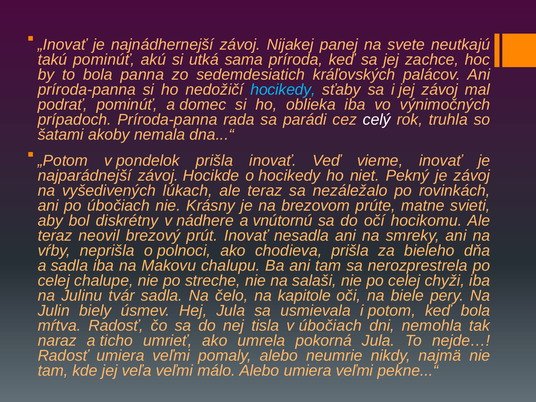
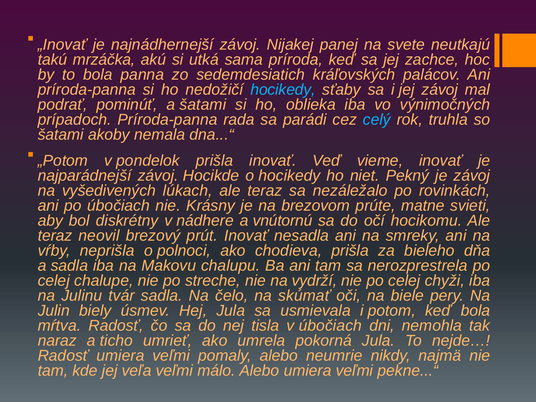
takú pominúť: pominúť -> mrzáčka (104, 60)
a domec: domec -> šatami (203, 105)
celý colour: white -> light blue (377, 120)
salaši: salaši -> vydrží (314, 281)
kapitole: kapitole -> skúmať (304, 296)
